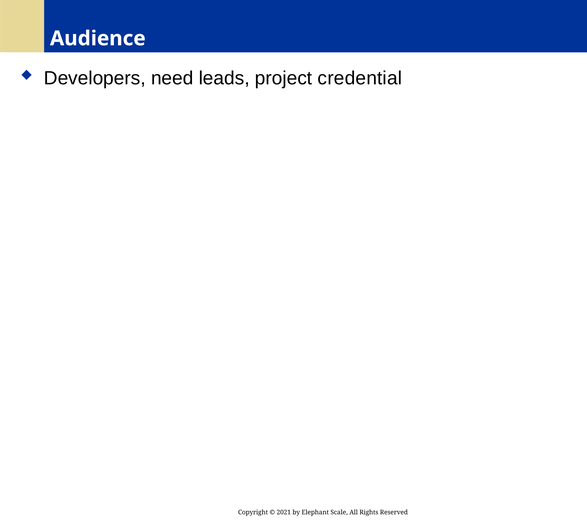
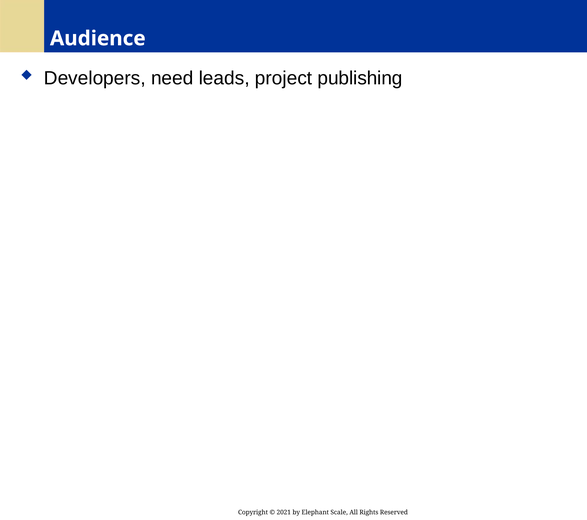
credential: credential -> publishing (360, 78)
